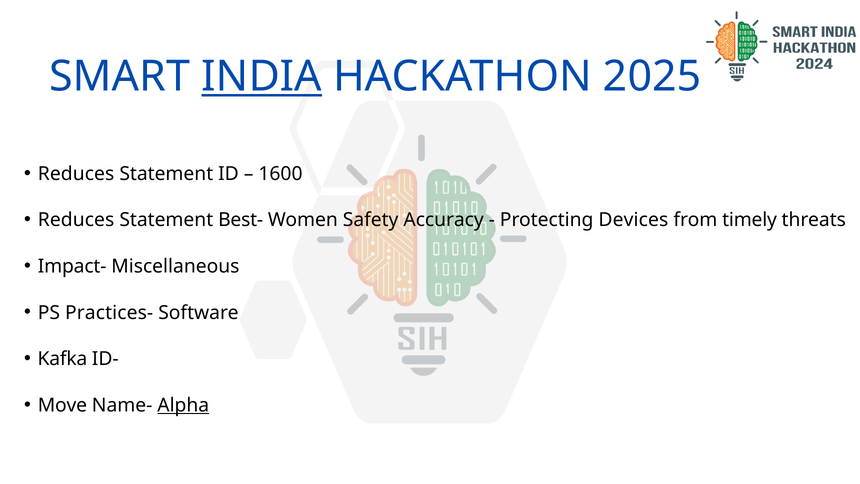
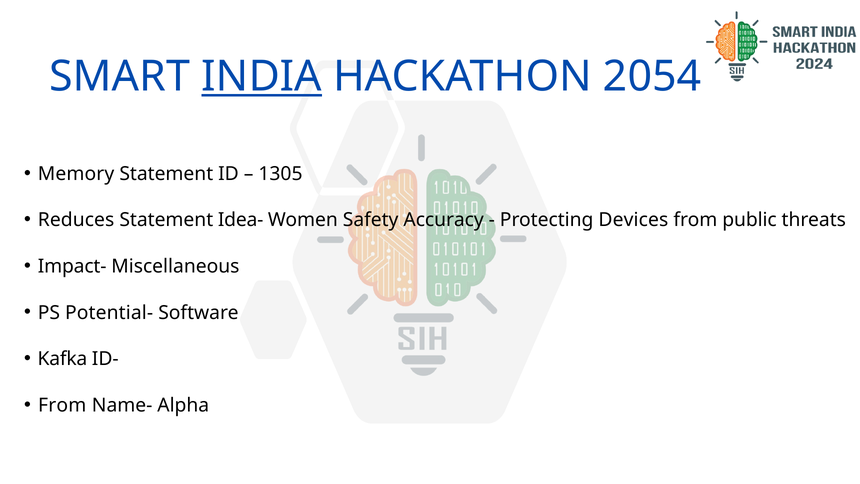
2025: 2025 -> 2054 (652, 77)
Reduces: Reduces -> Memory (76, 174)
1600: 1600 -> 1305 (281, 174)
Best-: Best- -> Idea- (241, 220)
timely: timely -> public (750, 220)
Practices-: Practices- -> Potential- (109, 312)
Move: Move -> From (62, 405)
Alpha underline: present -> none (183, 405)
